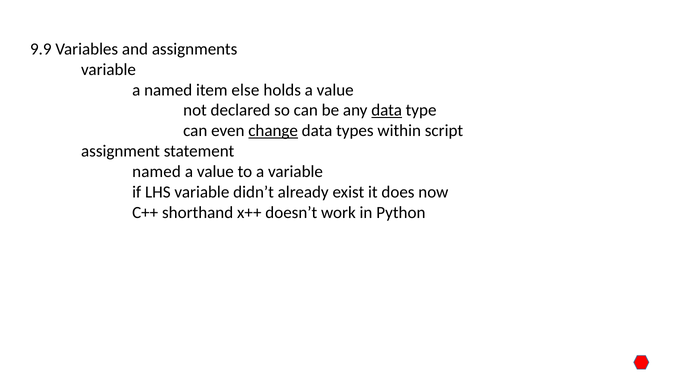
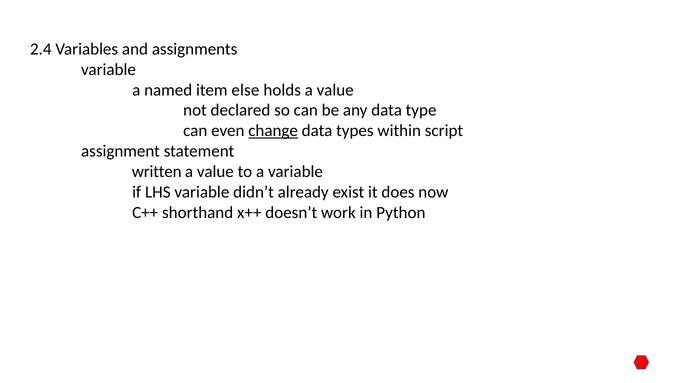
9.9: 9.9 -> 2.4 (41, 49)
data underline: present -> none (387, 110)
named: named -> written (157, 172)
